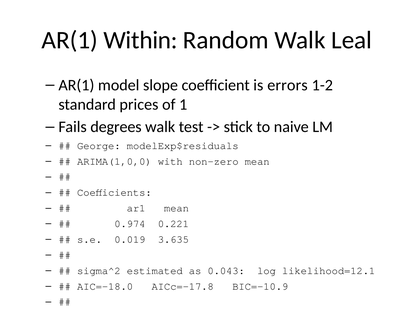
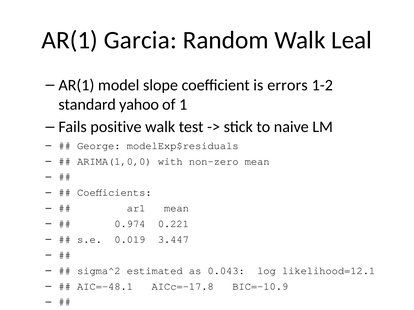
Within: Within -> Garcia (140, 40)
prices: prices -> yahoo (139, 105)
degrees: degrees -> positive (116, 127)
3.635: 3.635 -> 3.447 (173, 240)
AIC=-18.0: AIC=-18.0 -> AIC=-48.1 (105, 287)
